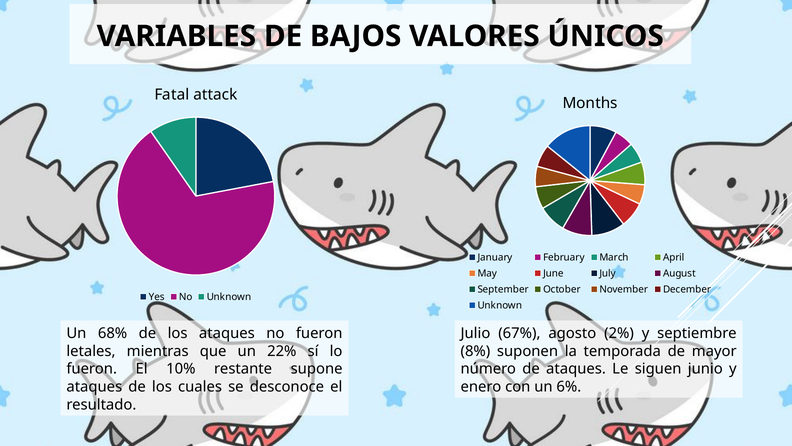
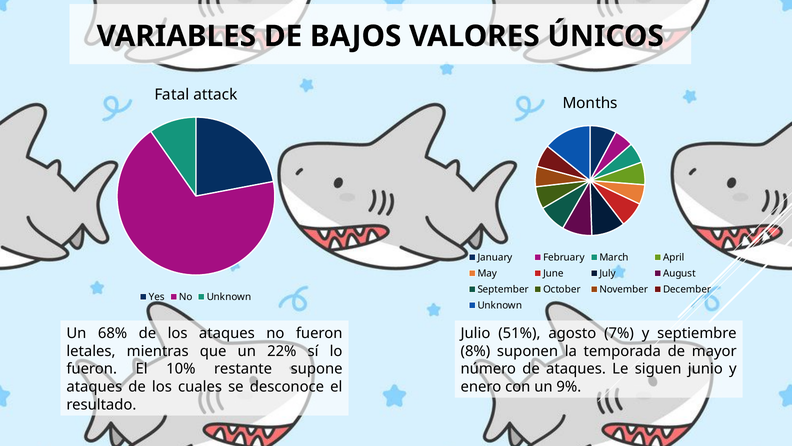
67%: 67% -> 51% (519, 333)
2%: 2% -> 7% (619, 333)
6%: 6% -> 9% (569, 386)
